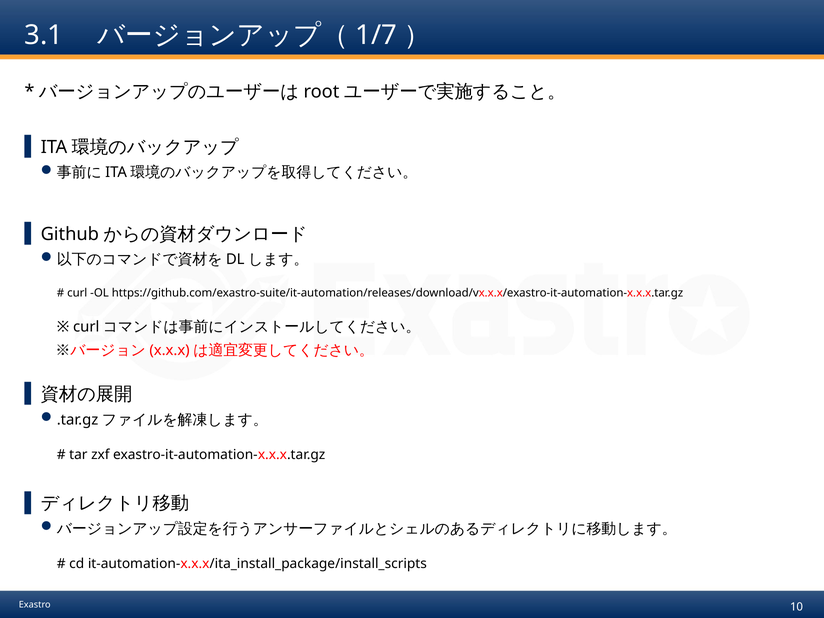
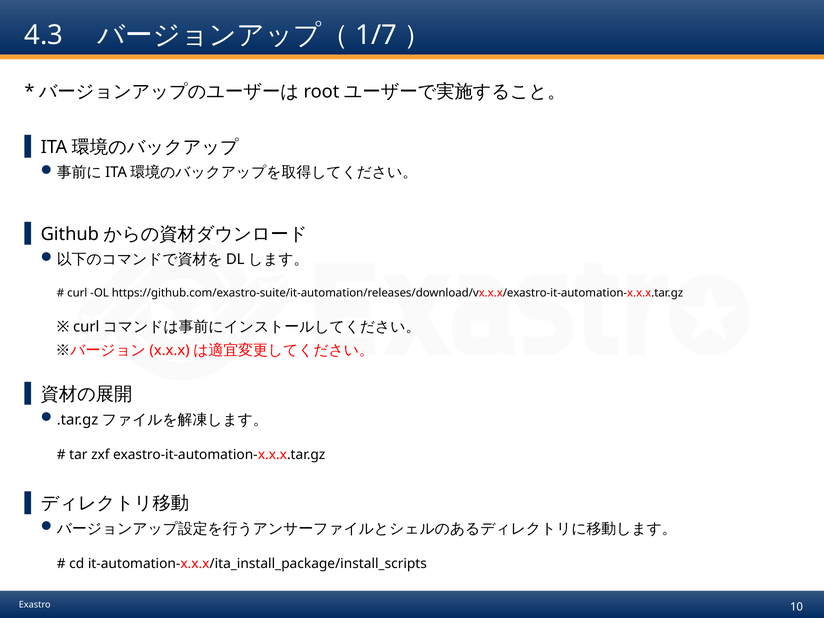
3.1: 3.1 -> 4.3 (44, 35)
